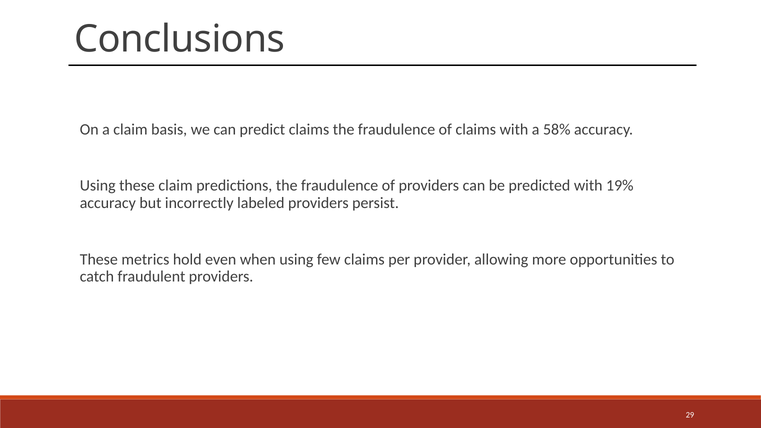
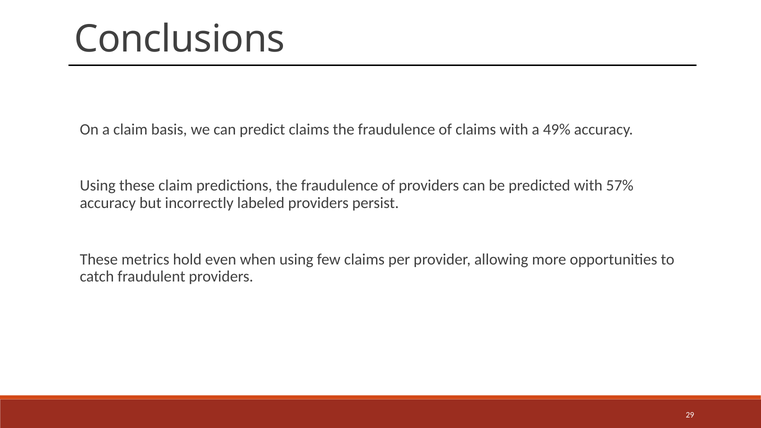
58%: 58% -> 49% (557, 129)
19%: 19% -> 57% (620, 186)
